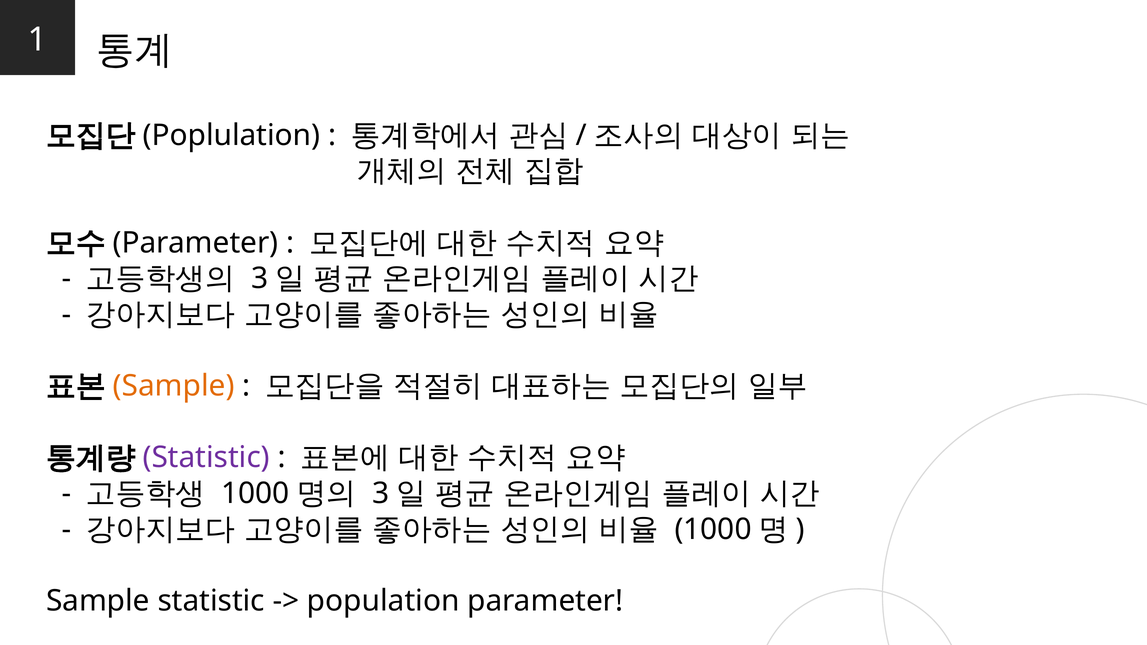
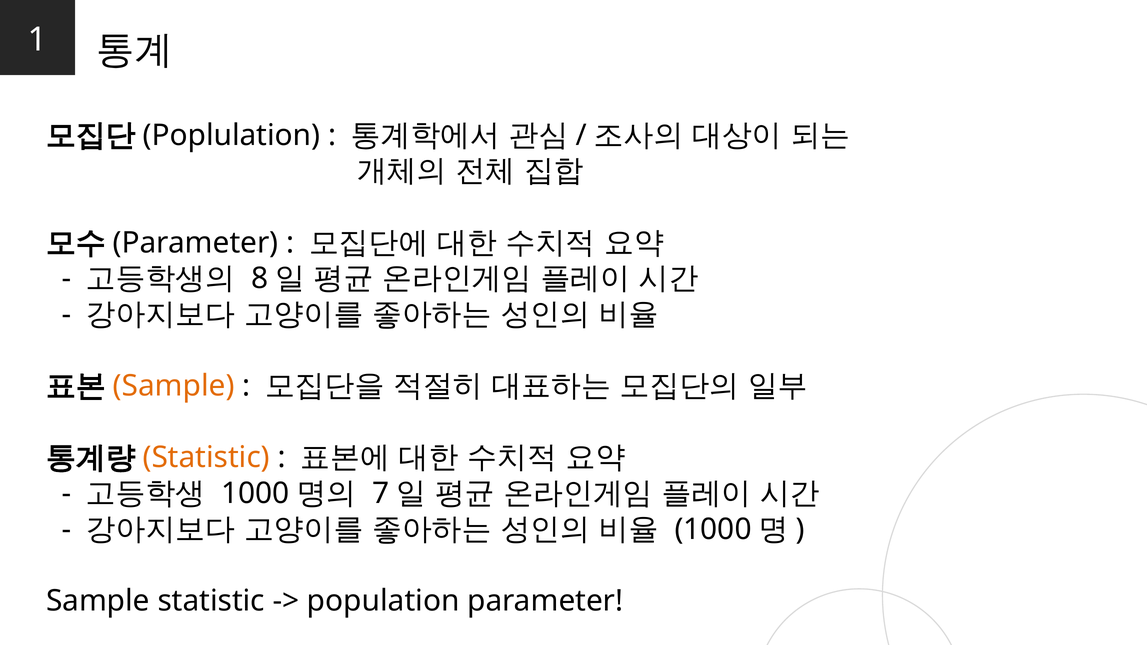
3: 3 -> 8 (260, 279)
Statistic colour: purple -> orange (206, 458)
3: 3 -> 7 (381, 494)
